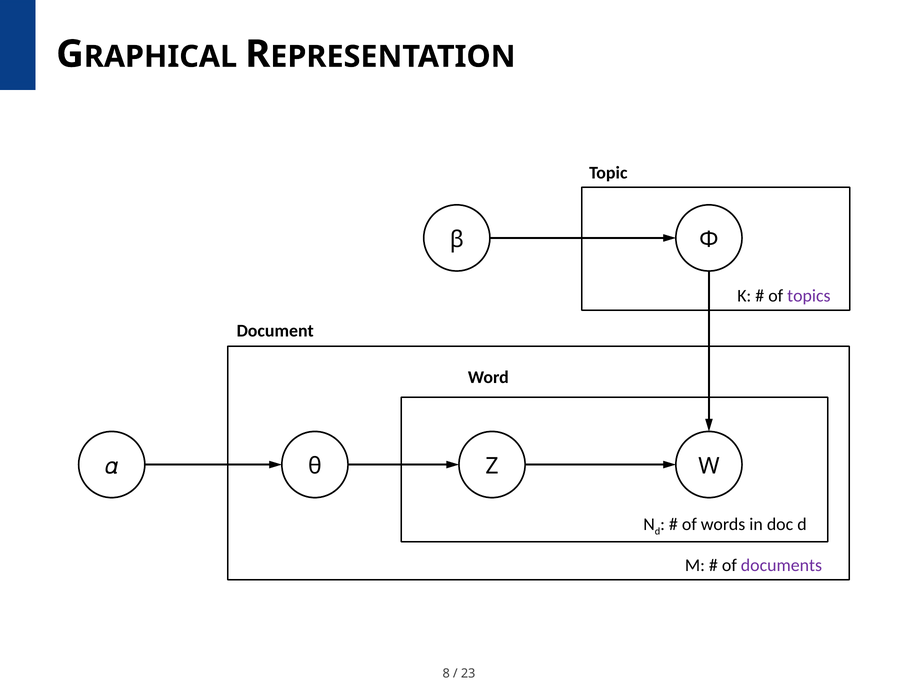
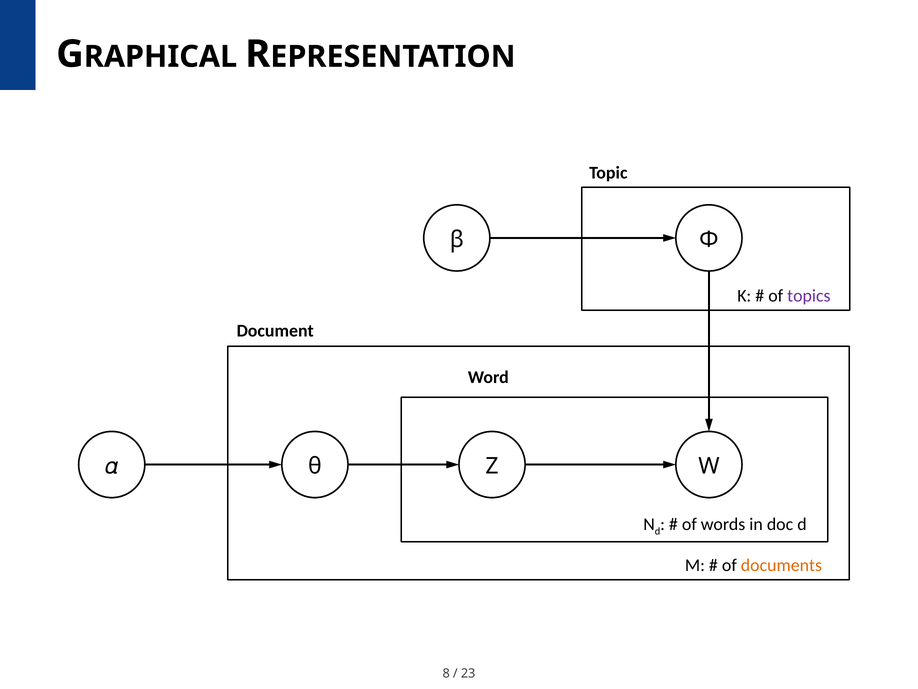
documents colour: purple -> orange (781, 565)
